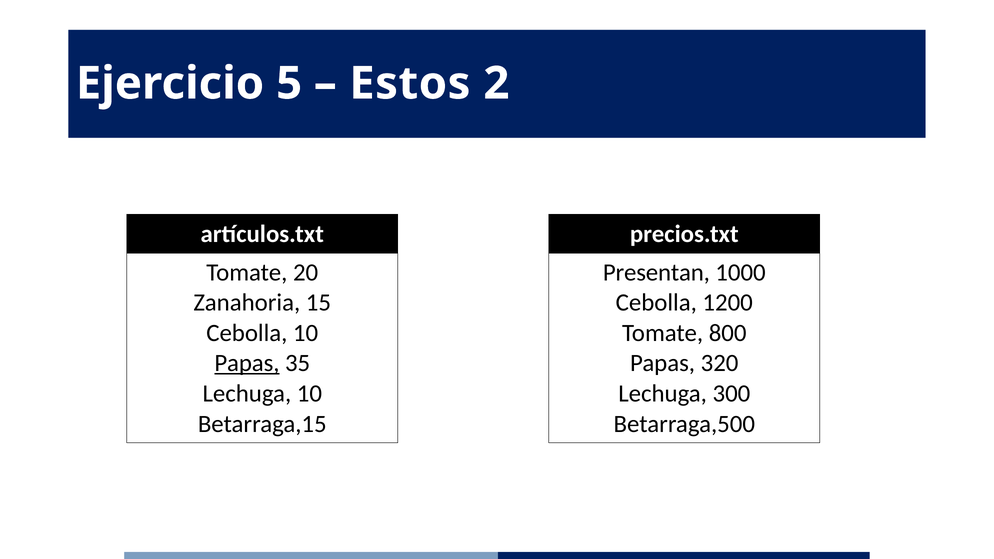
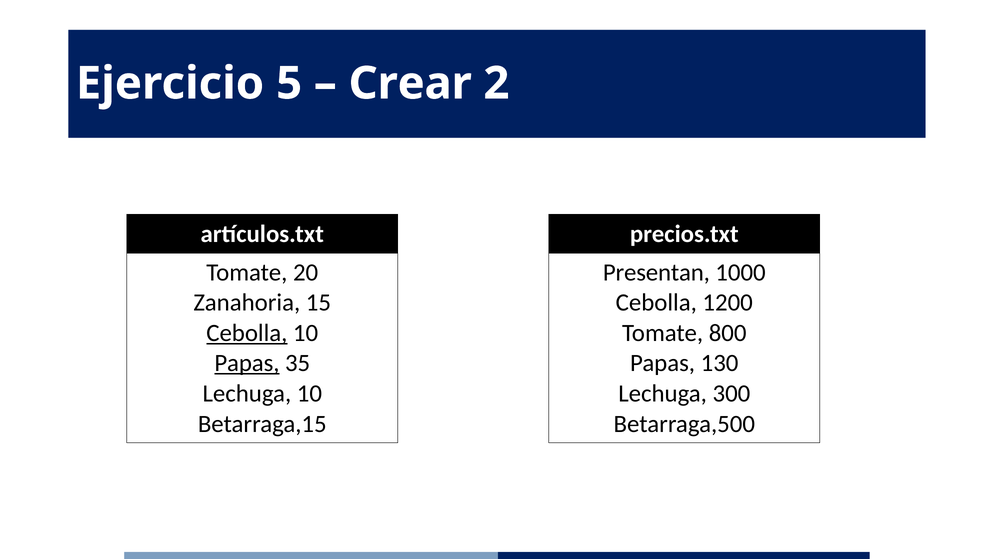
Estos: Estos -> Crear (410, 83)
Cebolla underline: none -> present (247, 333)
320: 320 -> 130 (720, 363)
